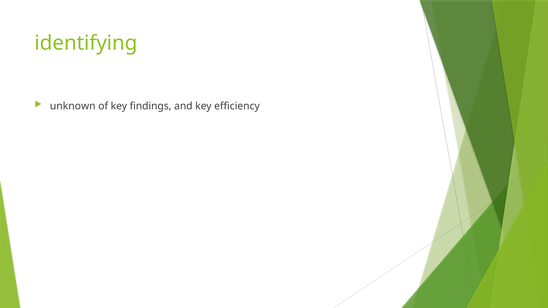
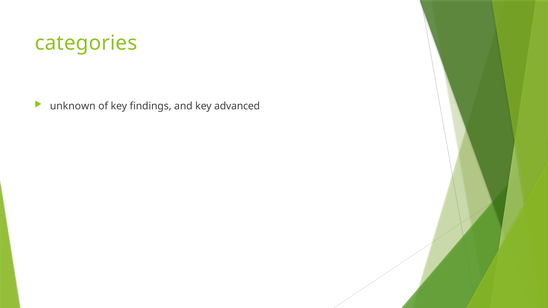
identifying: identifying -> categories (86, 43)
efficiency: efficiency -> advanced (237, 106)
